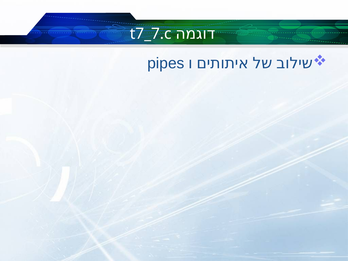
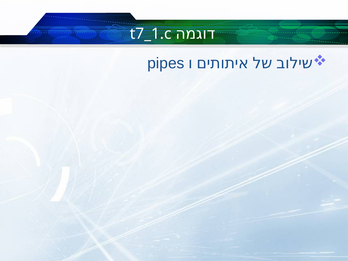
t7_7.c: t7_7.c -> t7_1.c (151, 34)
